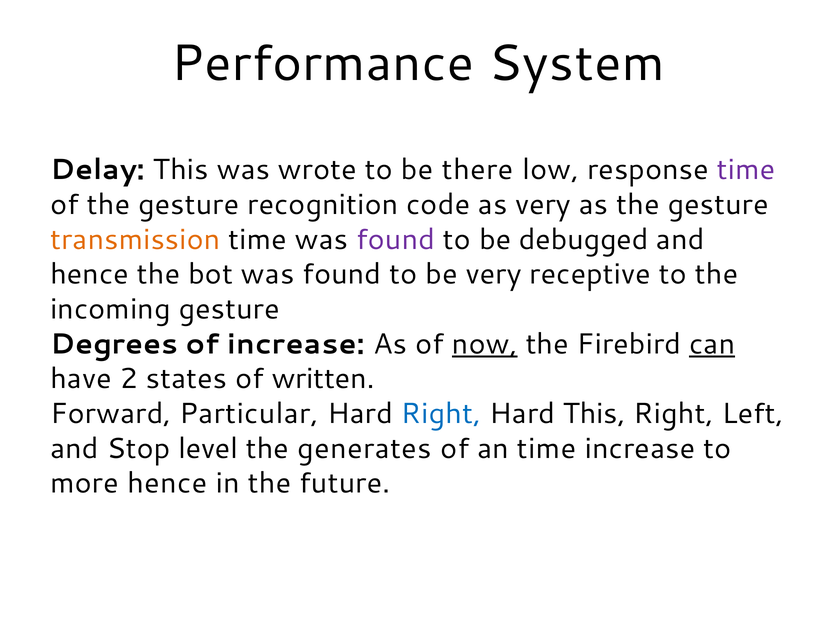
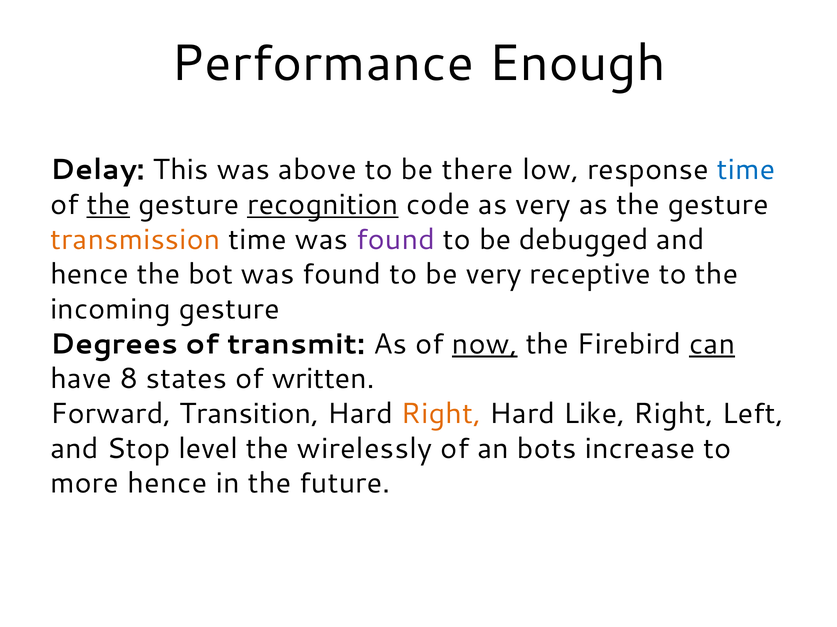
System: System -> Enough (577, 63)
wrote: wrote -> above (317, 170)
time colour: purple -> blue (746, 170)
the underline: none -> present (108, 205)
recognition underline: none -> present (323, 205)
of increase: increase -> transmit (296, 344)
2: 2 -> 8 (129, 379)
Particular: Particular -> Transition (249, 414)
Right colour: blue -> orange (441, 414)
Hard This: This -> Like (594, 414)
generates: generates -> wirelessly (365, 449)
an time: time -> bots (547, 449)
